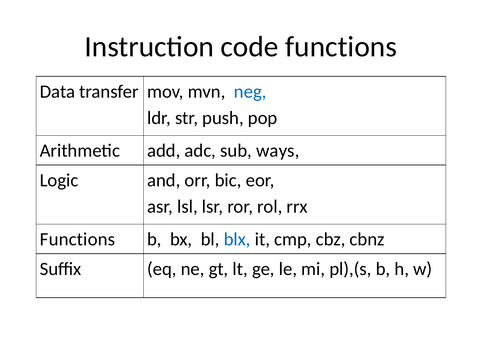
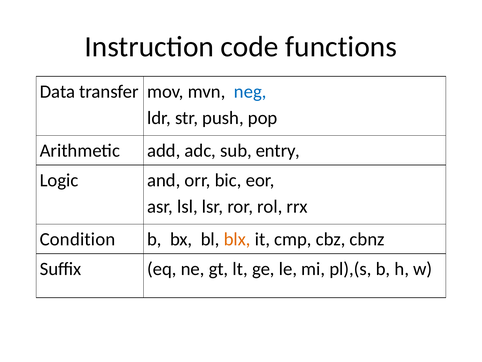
ways: ways -> entry (278, 150)
Functions: Functions -> Condition (78, 239)
blx colour: blue -> orange (237, 239)
